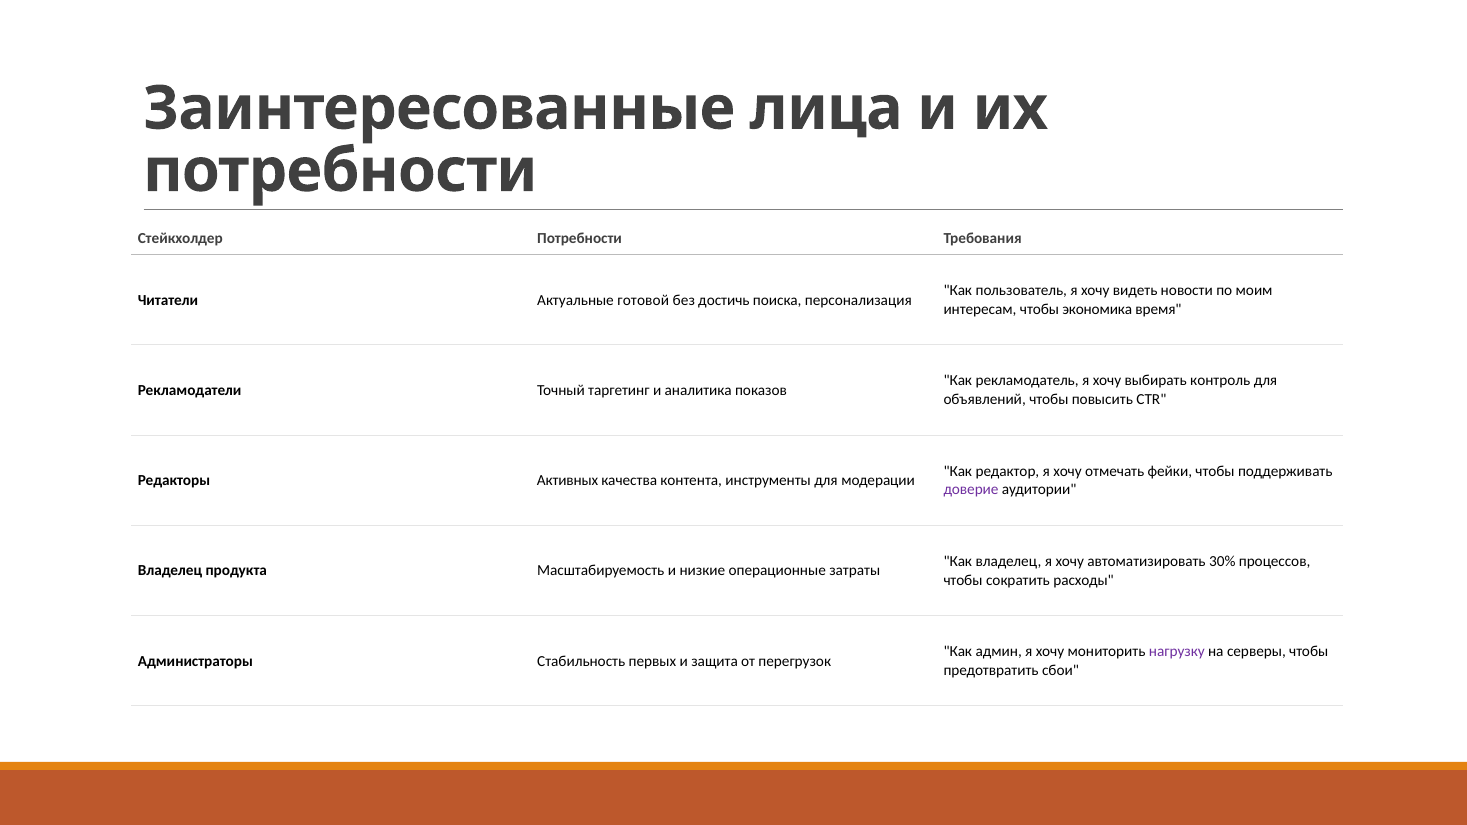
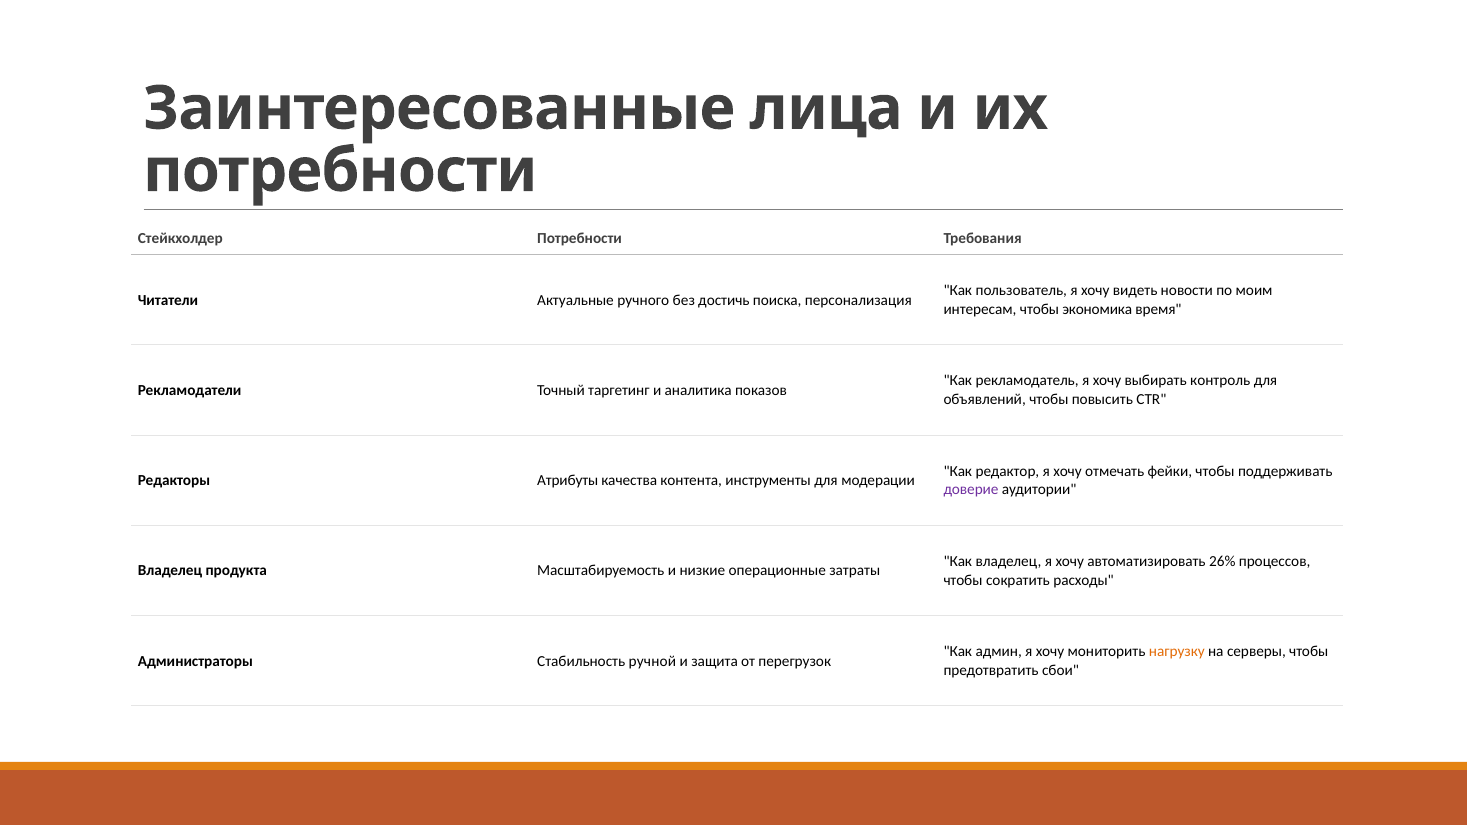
готовой: готовой -> ручного (643, 300)
Активных: Активных -> Атрибуты (568, 481)
30%: 30% -> 26% (1222, 562)
нагрузку colour: purple -> orange (1177, 652)
первых: первых -> ручной (652, 661)
